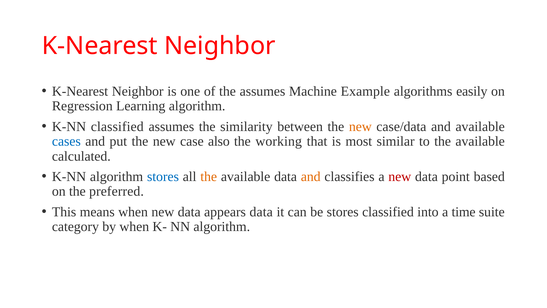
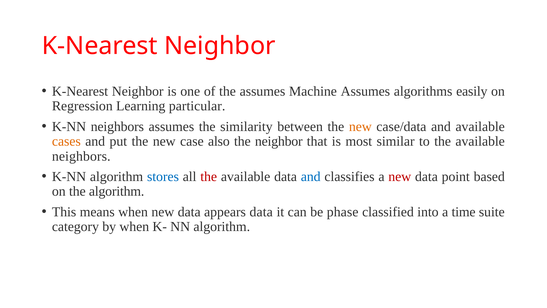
Machine Example: Example -> Assumes (365, 91)
Learning algorithm: algorithm -> particular (197, 106)
K-NN classified: classified -> neighbors (117, 126)
cases colour: blue -> orange (66, 141)
the working: working -> neighbor (279, 141)
calculated: calculated -> neighbors (81, 156)
the colour: orange -> red (209, 176)
and colour: orange -> blue (311, 176)
the preferred: preferred -> algorithm (117, 191)
be stores: stores -> phase (343, 212)
